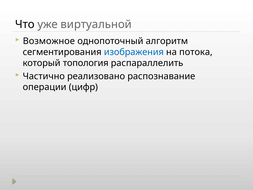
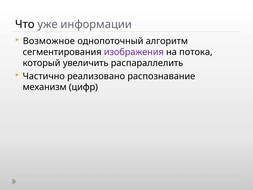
виртуальной: виртуальной -> информации (96, 24)
изображения colour: blue -> purple (134, 52)
топология: топология -> увеличить (86, 63)
операции: операции -> механизм (45, 87)
